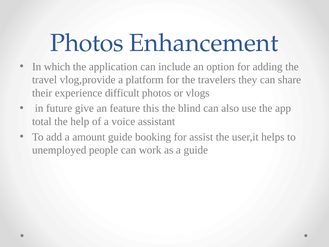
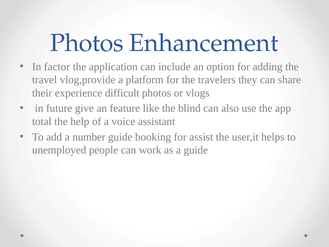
which: which -> factor (57, 67)
this: this -> like (151, 108)
amount: amount -> number (89, 137)
